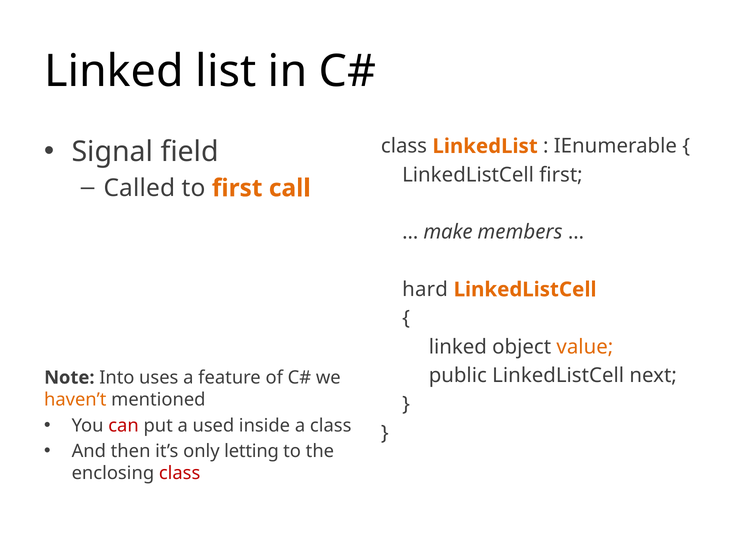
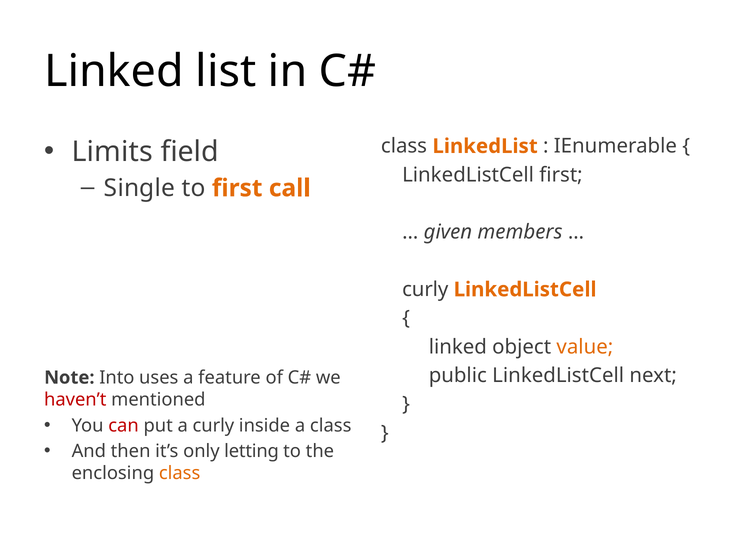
Signal: Signal -> Limits (112, 151)
Called: Called -> Single (140, 188)
make: make -> given (448, 232)
hard: hard -> curly (425, 289)
haven’t colour: orange -> red (75, 399)
a used: used -> curly (213, 425)
class colour: red -> orange (180, 473)
